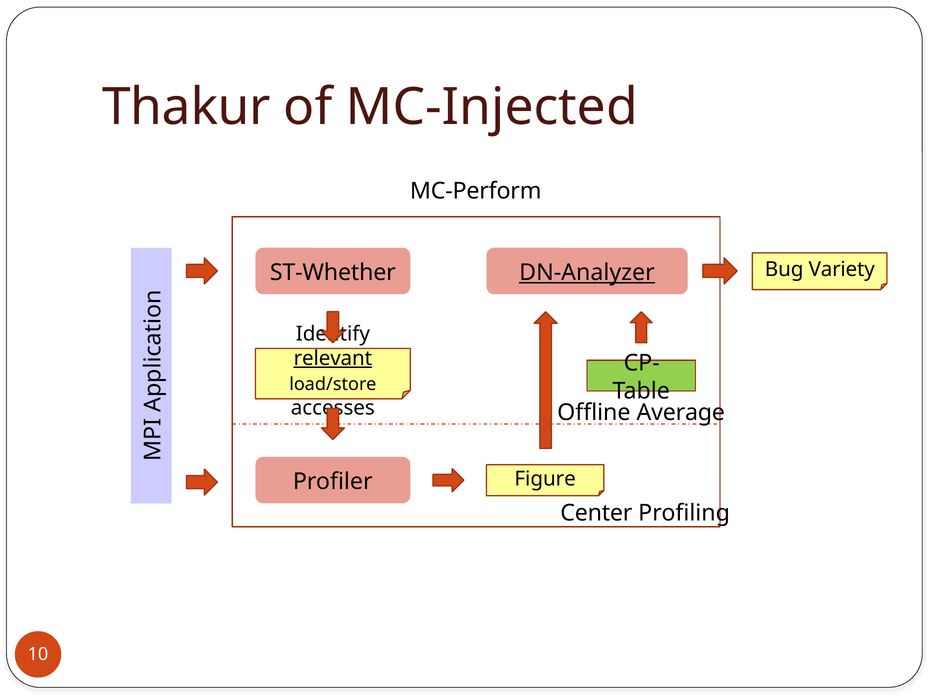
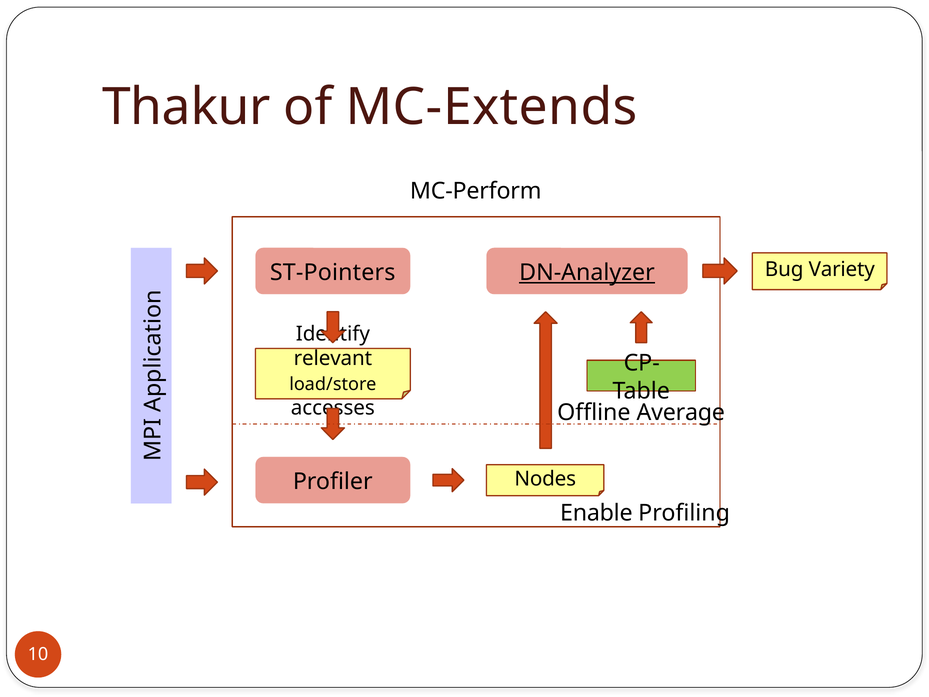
MC-Injected: MC-Injected -> MC-Extends (492, 107)
ST-Whether: ST-Whether -> ST-Pointers (333, 272)
relevant underline: present -> none (333, 358)
Figure: Figure -> Nodes (545, 479)
Center: Center -> Enable (596, 513)
